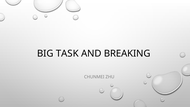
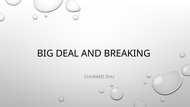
TASK: TASK -> DEAL (67, 53)
